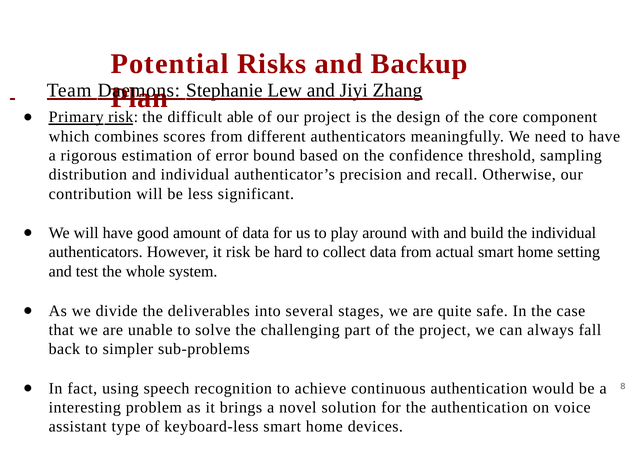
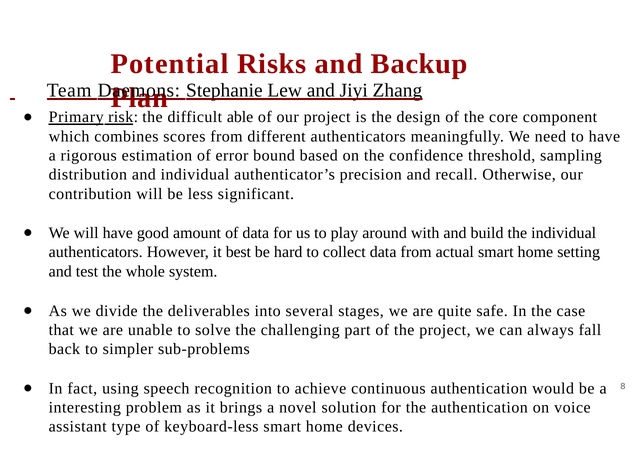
it risk: risk -> best (238, 252)
